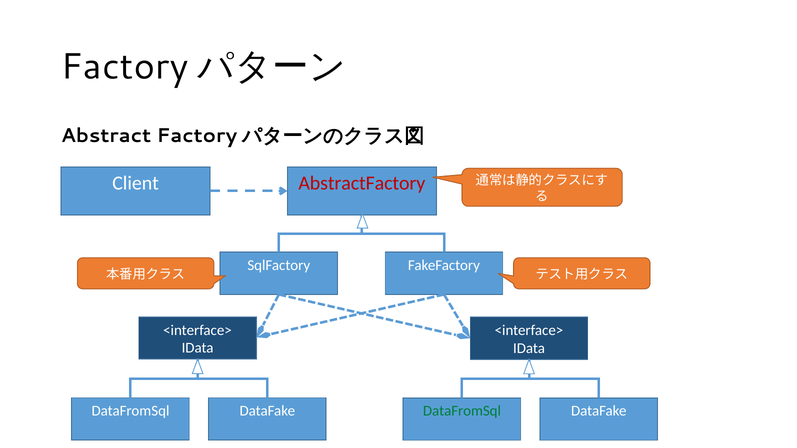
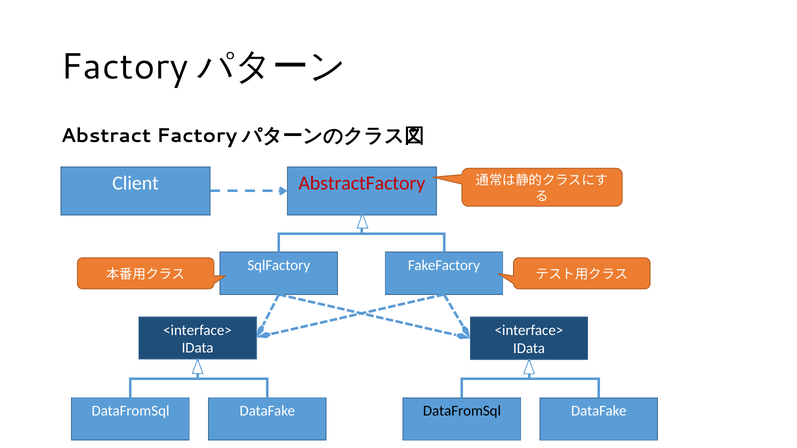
DataFromSql colour: green -> black (462, 411)
